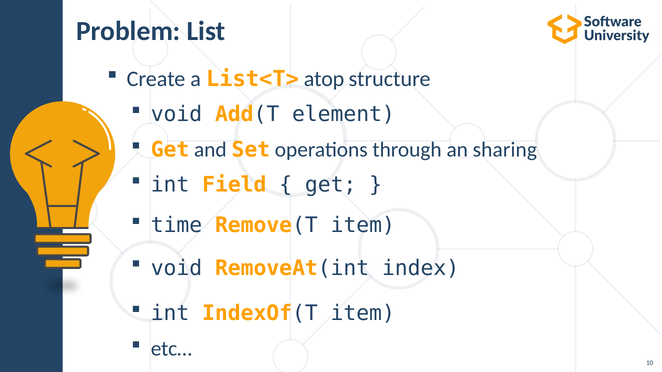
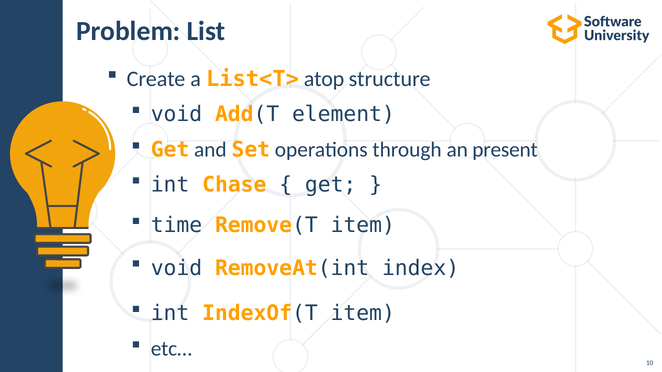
sharing: sharing -> present (505, 150)
Field: Field -> Chase (234, 185)
